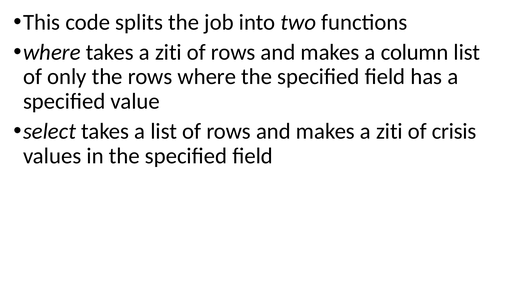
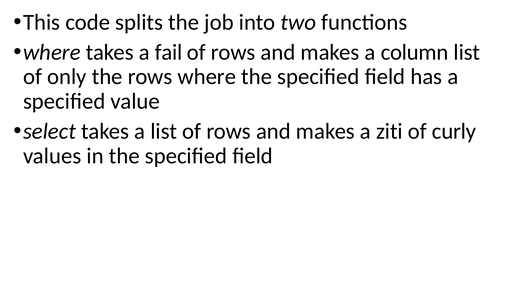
takes a ziti: ziti -> fail (168, 52)
crisis: crisis -> curly (454, 131)
